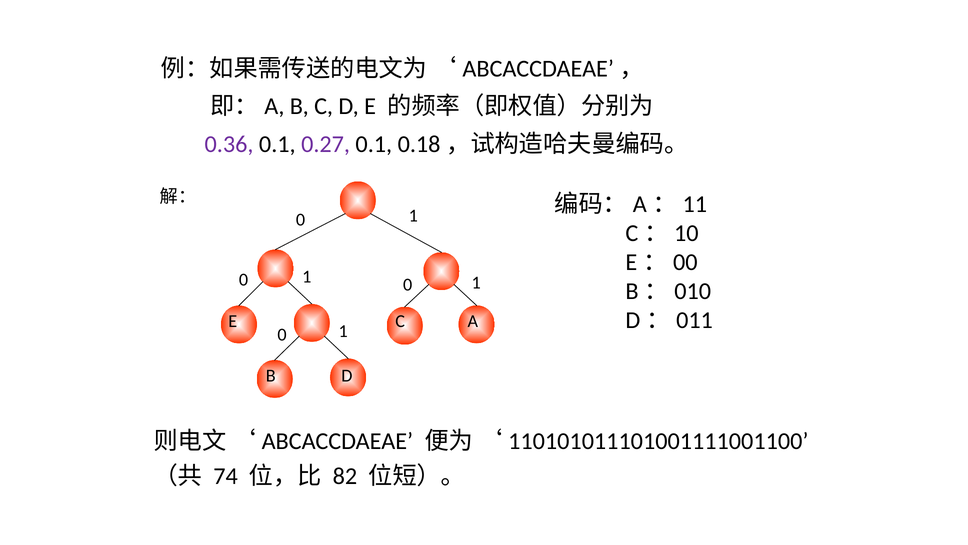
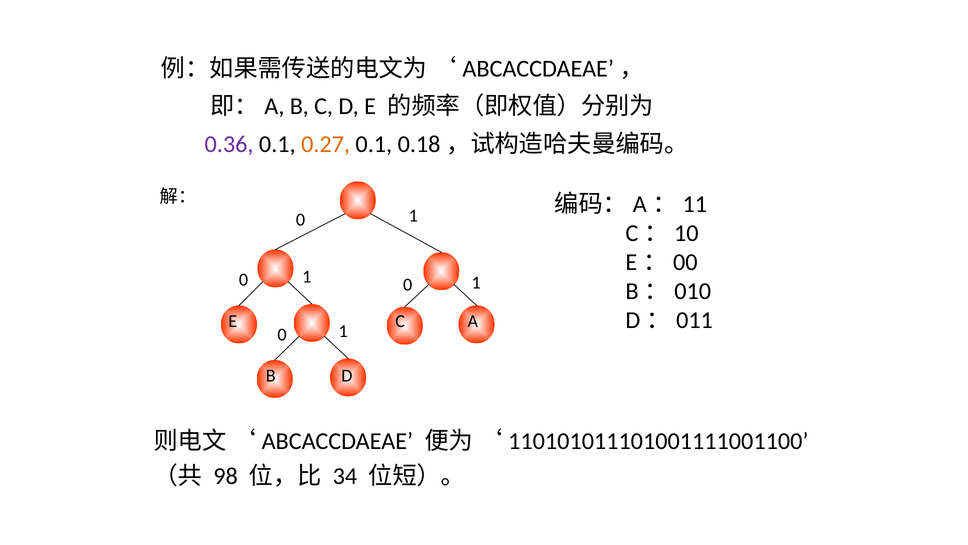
0.27 colour: purple -> orange (326, 144)
74: 74 -> 98 (226, 476)
82: 82 -> 34 (345, 476)
